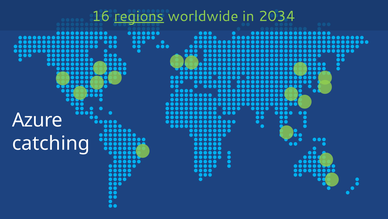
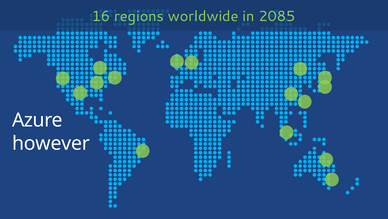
regions underline: present -> none (139, 16)
2034: 2034 -> 2085 (277, 16)
catching: catching -> however (51, 143)
